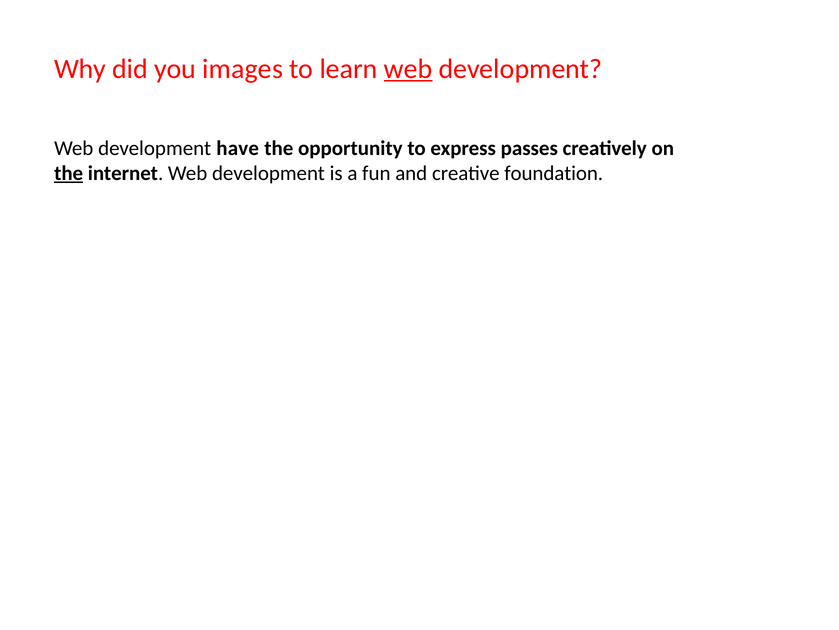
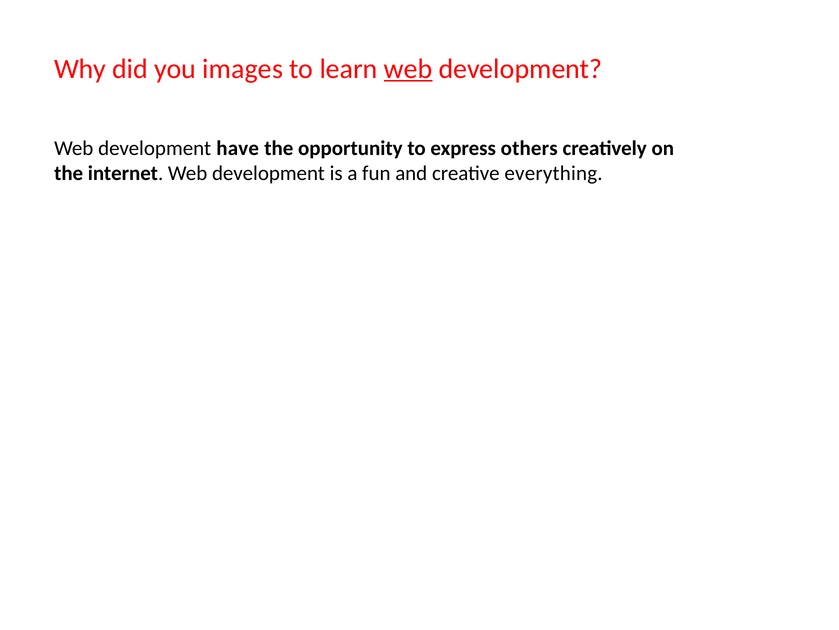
passes: passes -> others (529, 148)
the underline: present -> none (69, 173)
foundation: foundation -> everything (554, 173)
